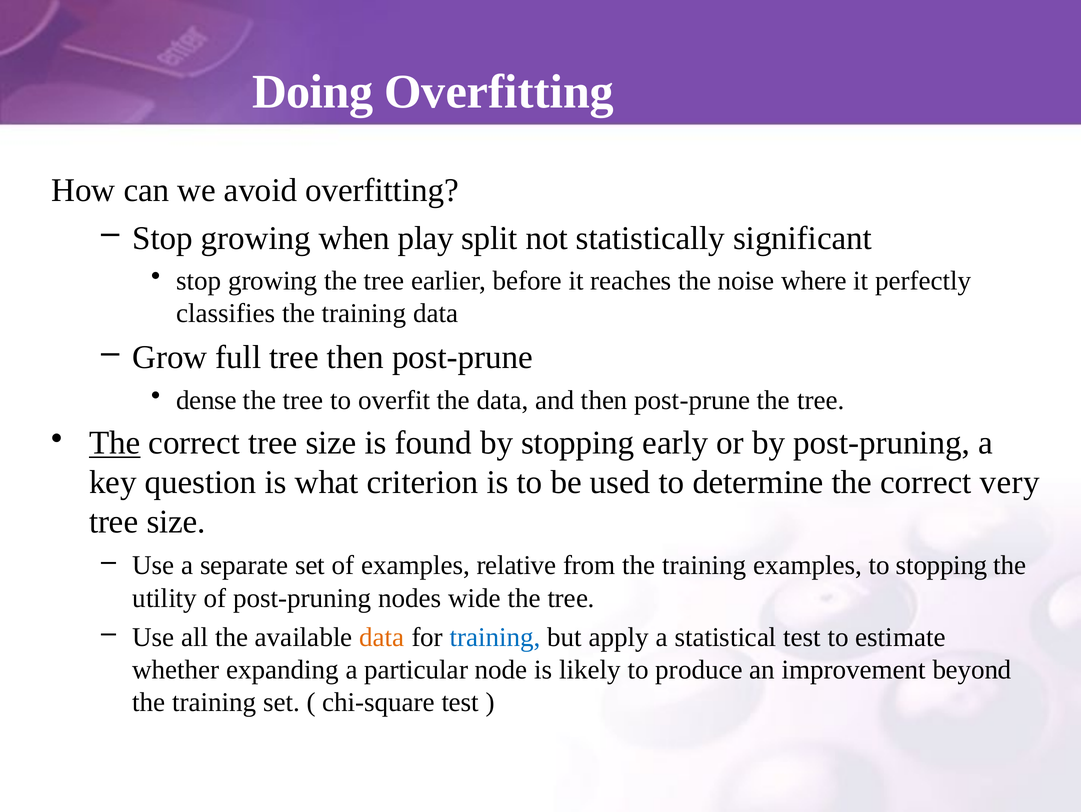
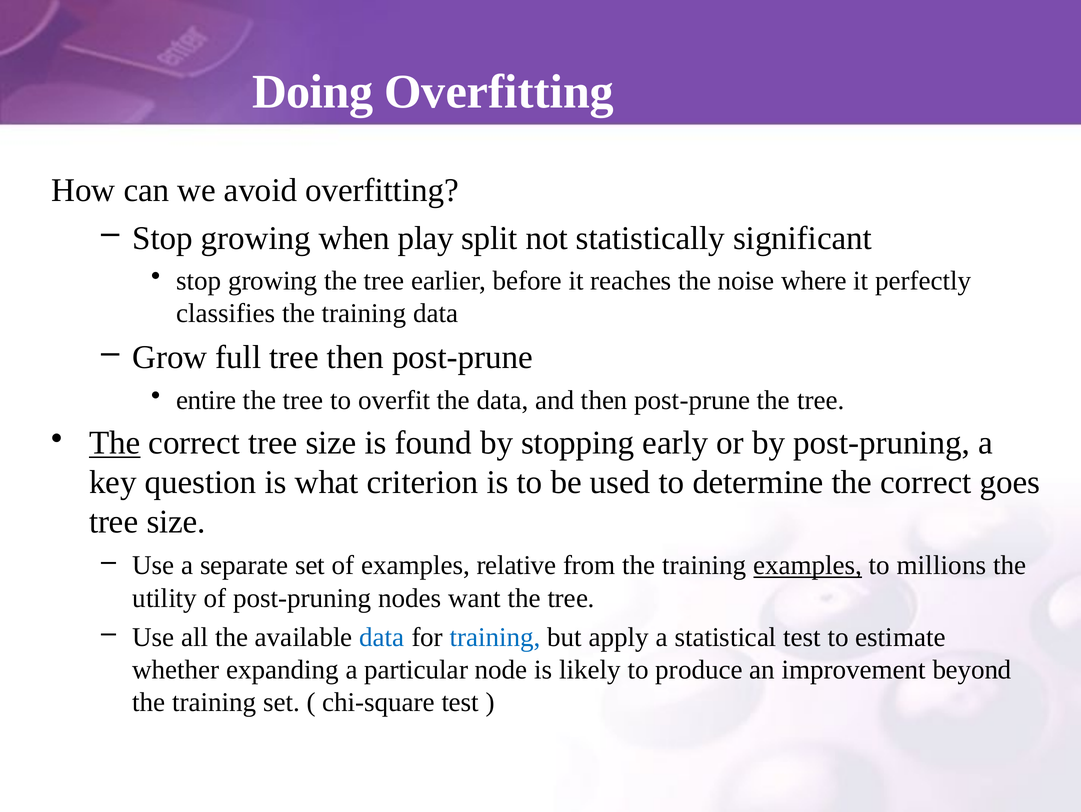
dense: dense -> entire (206, 400)
very: very -> goes (1010, 482)
examples underline: none -> present (808, 565)
to stopping: stopping -> millions (941, 565)
wide: wide -> want (475, 598)
data colour: orange -> blue (382, 637)
